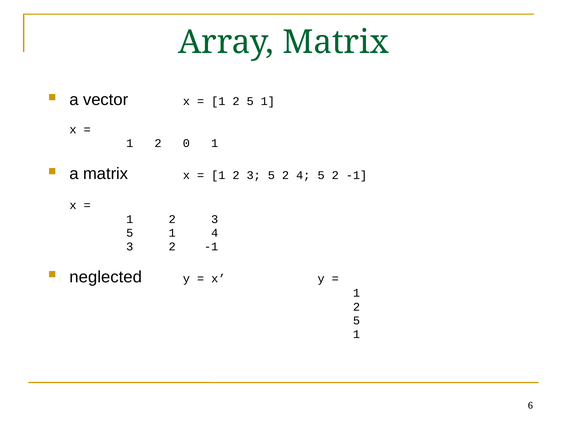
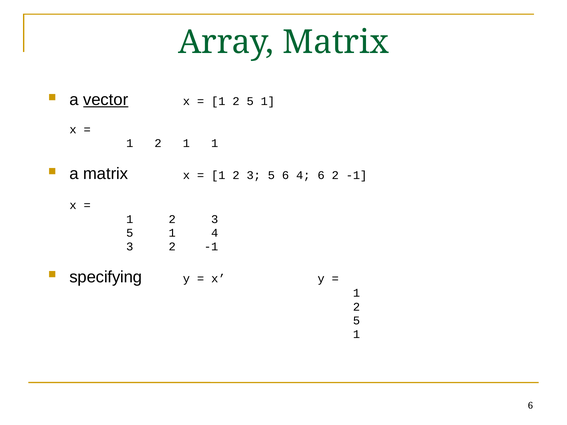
vector underline: none -> present (106, 100)
2 0: 0 -> 1 (186, 143)
3 5 2: 2 -> 6 (286, 175)
4 5: 5 -> 6 (321, 175)
neglected: neglected -> specifying (106, 277)
